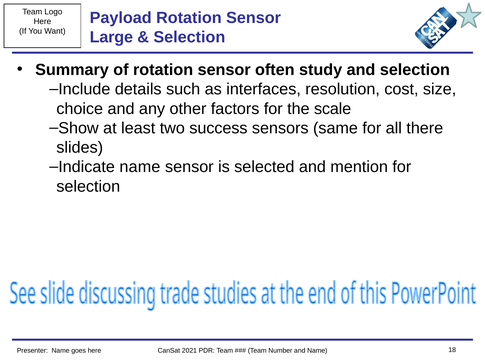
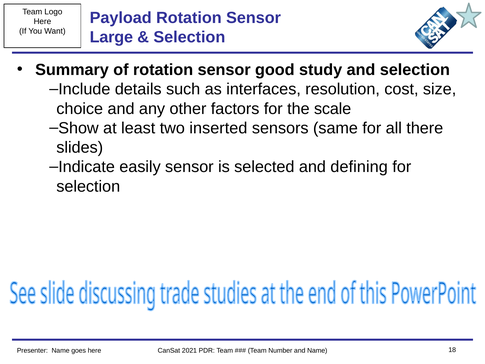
often: often -> good (275, 70)
success: success -> inserted (218, 128)
Indicate name: name -> easily (140, 167)
mention: mention -> defining (359, 167)
